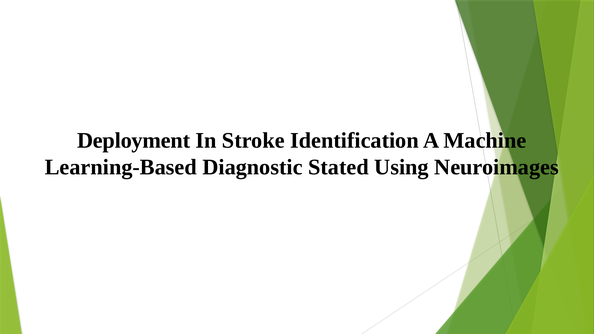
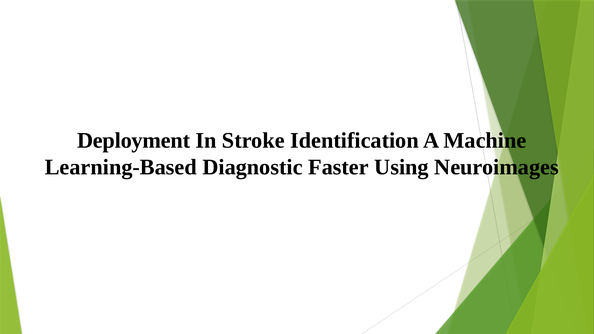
Stated: Stated -> Faster (338, 167)
